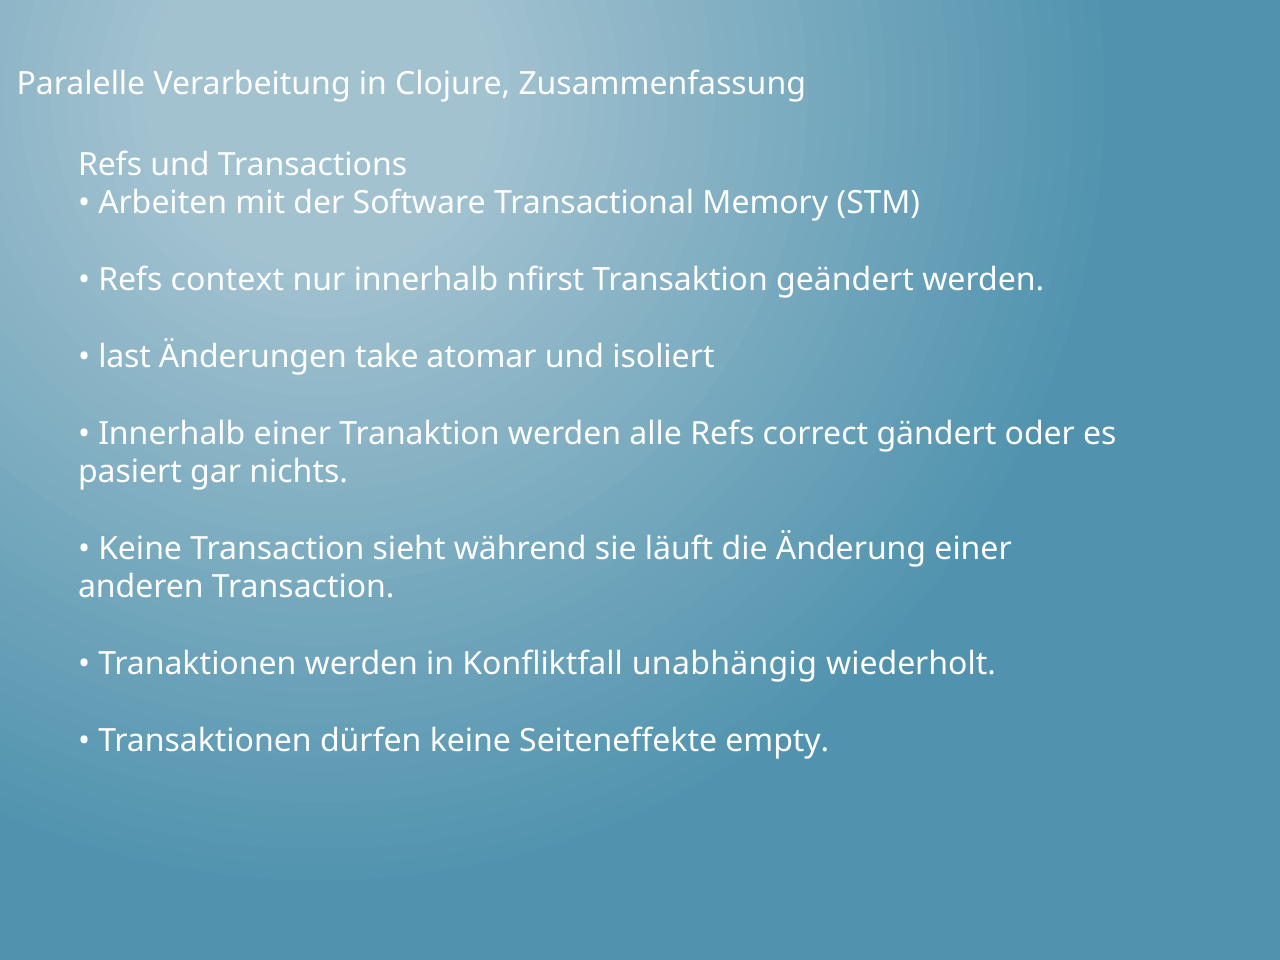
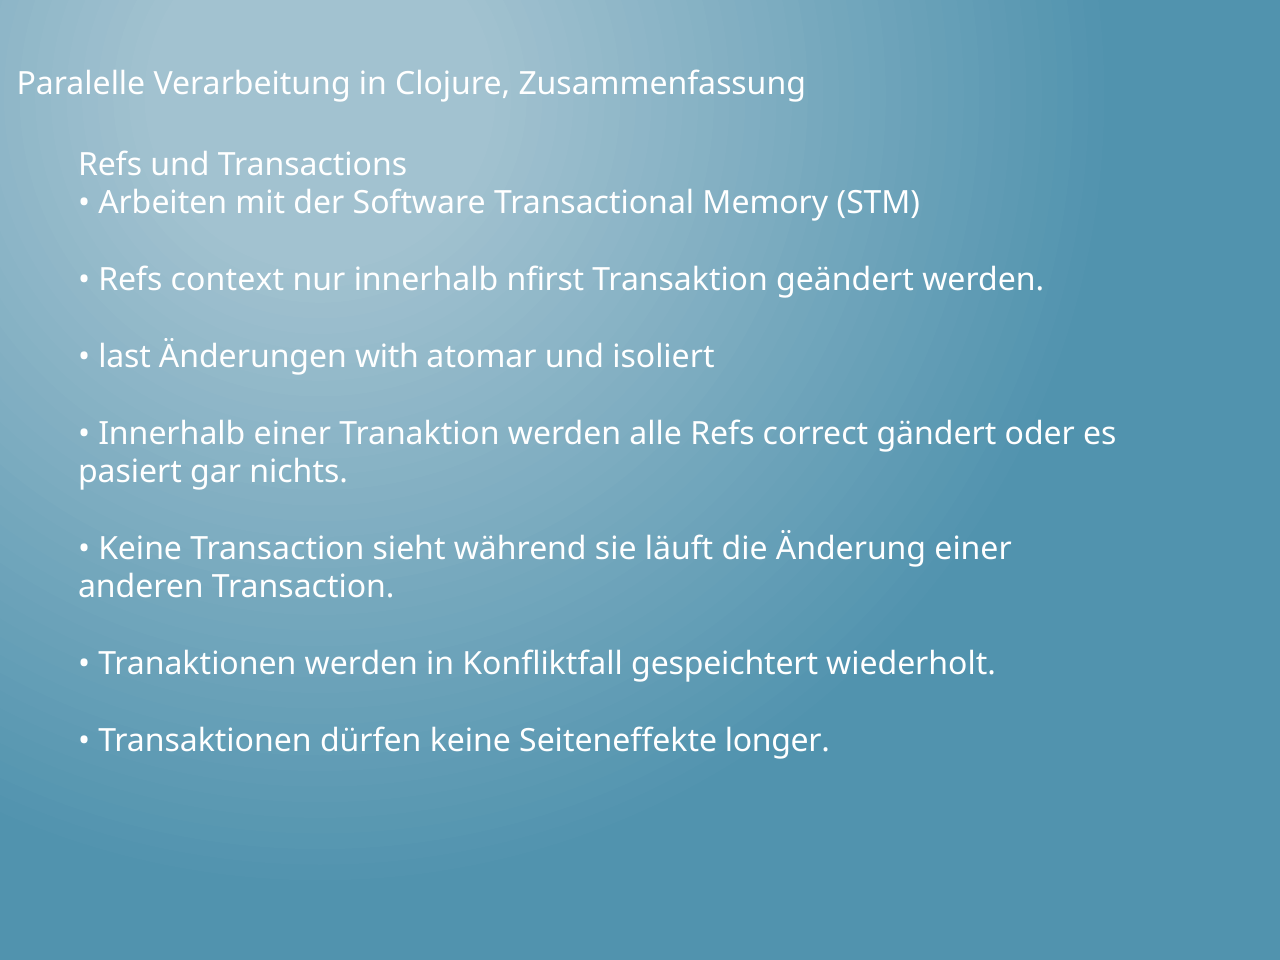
take: take -> with (387, 357)
unabhängig: unabhängig -> gespeichtert (725, 664)
empty: empty -> longer (777, 741)
